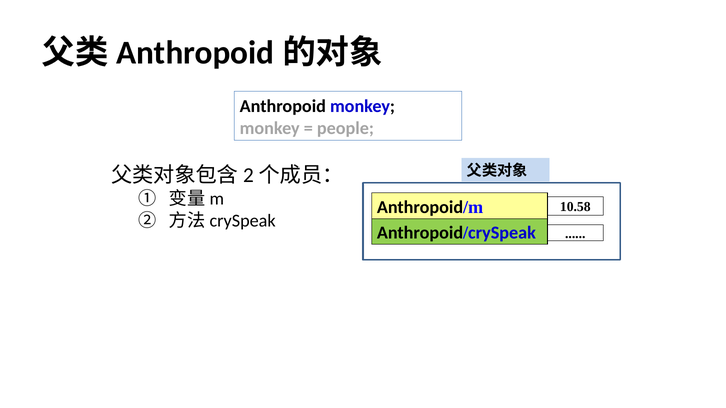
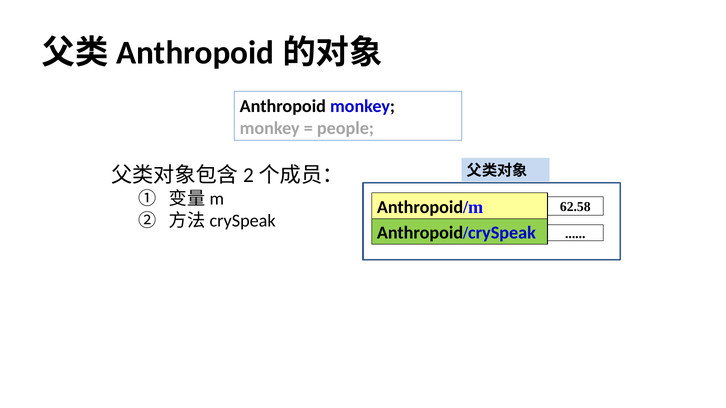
10.58: 10.58 -> 62.58 (575, 207)
